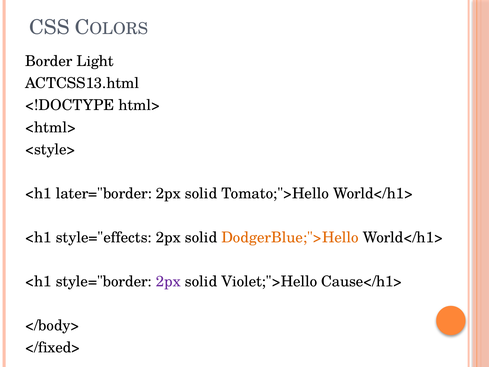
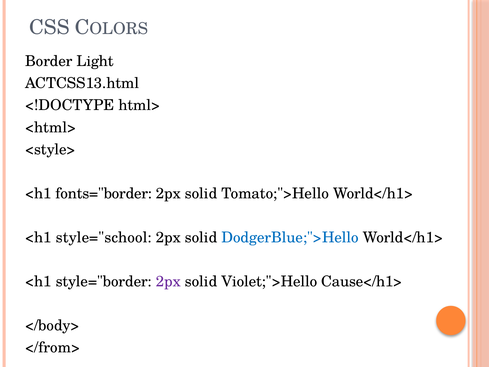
later="border: later="border -> fonts="border (104, 193)
style="effects: style="effects -> style="school (104, 237)
DodgerBlue;">Hello colour: orange -> blue (290, 237)
</fixed>: </fixed> -> </from> (53, 347)
